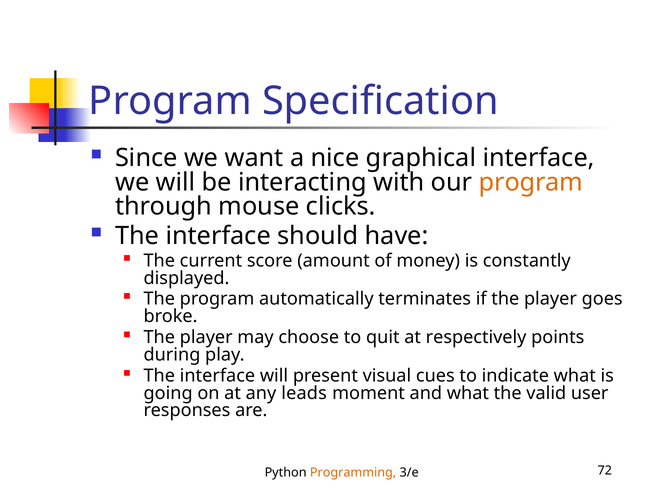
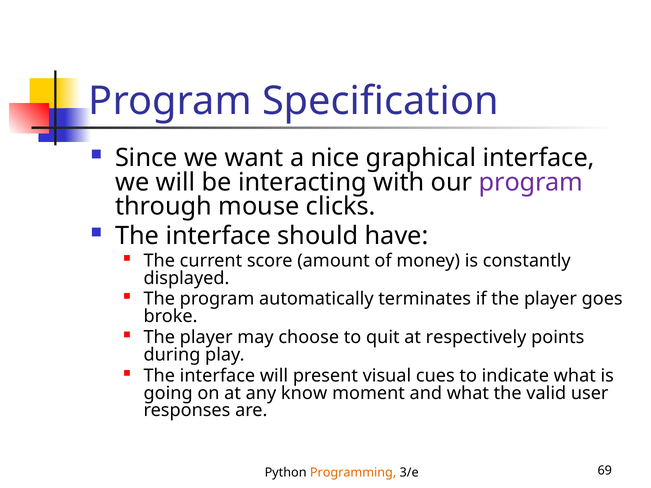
program colour: orange -> purple (531, 182)
leads: leads -> know (304, 393)
72: 72 -> 69 (605, 471)
